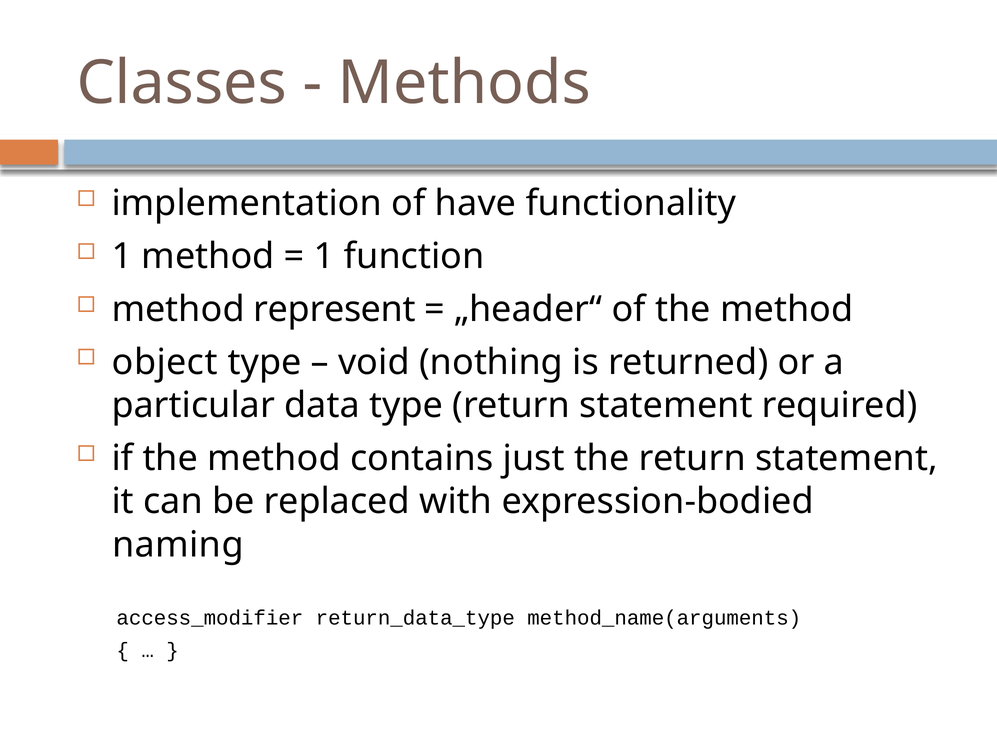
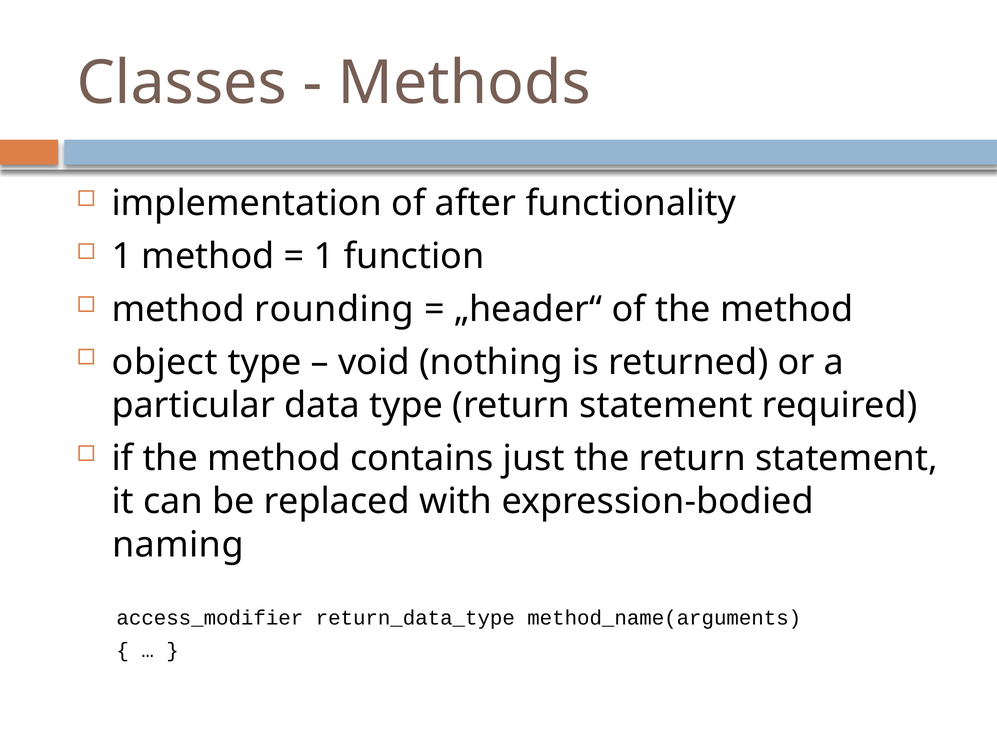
have: have -> after (476, 203)
represent: represent -> rounding (334, 309)
